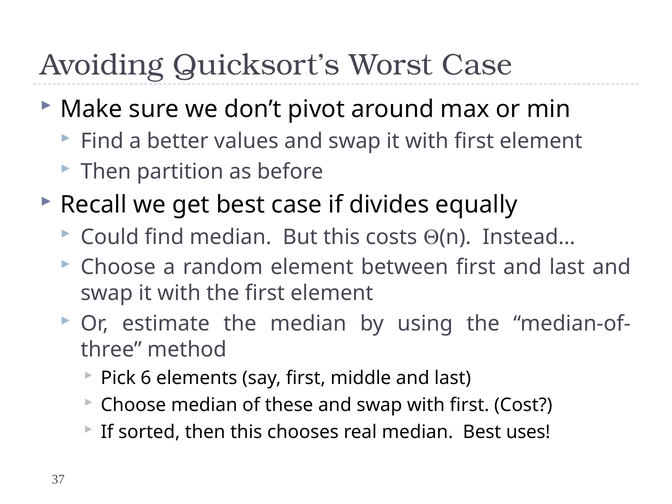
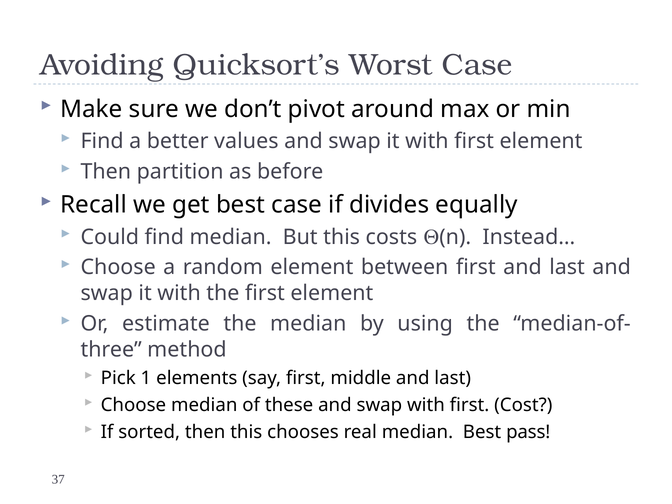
6: 6 -> 1 (146, 378)
uses: uses -> pass (528, 432)
